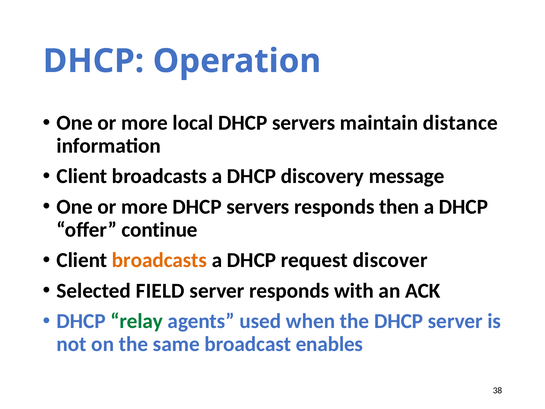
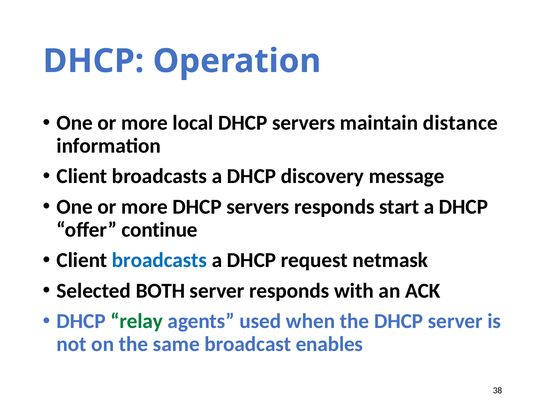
then: then -> start (399, 207)
broadcasts colour: orange -> blue (159, 260)
discover: discover -> netmask (390, 260)
FIELD: FIELD -> BOTH (160, 291)
